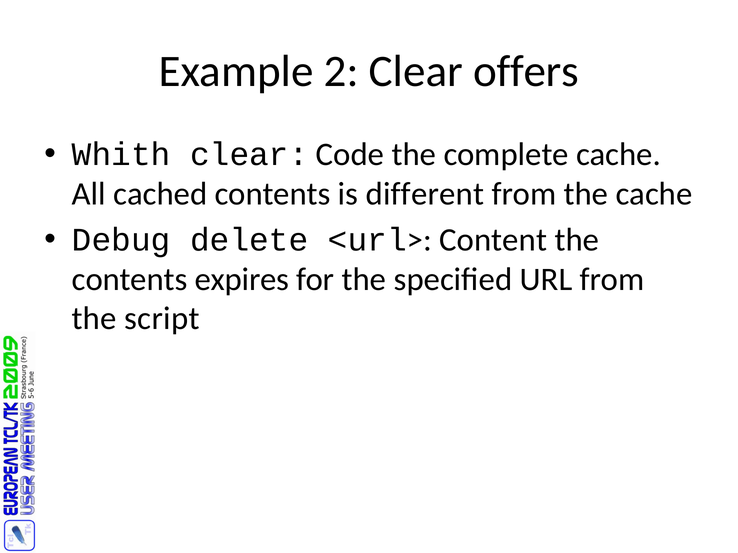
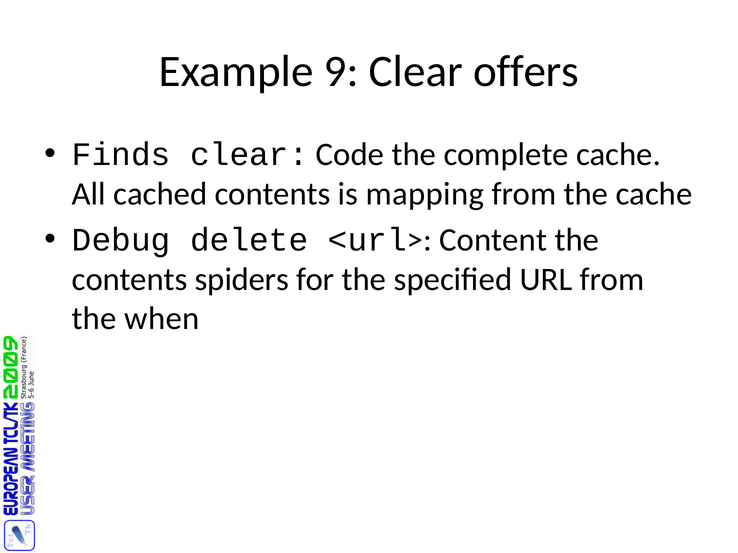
2: 2 -> 9 (341, 71)
Whith: Whith -> Finds (121, 155)
different: different -> mapping (425, 194)
expires: expires -> spiders (242, 279)
script: script -> when (162, 319)
